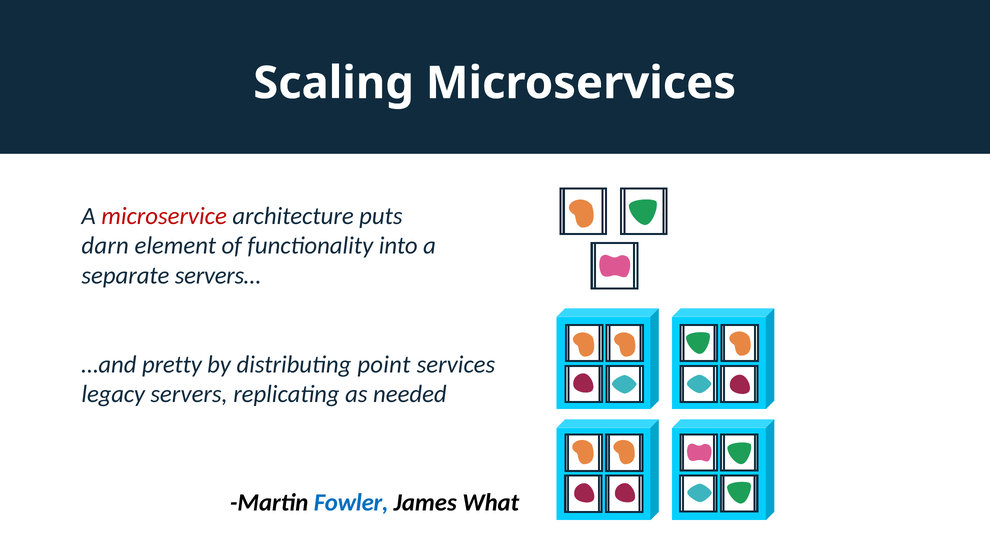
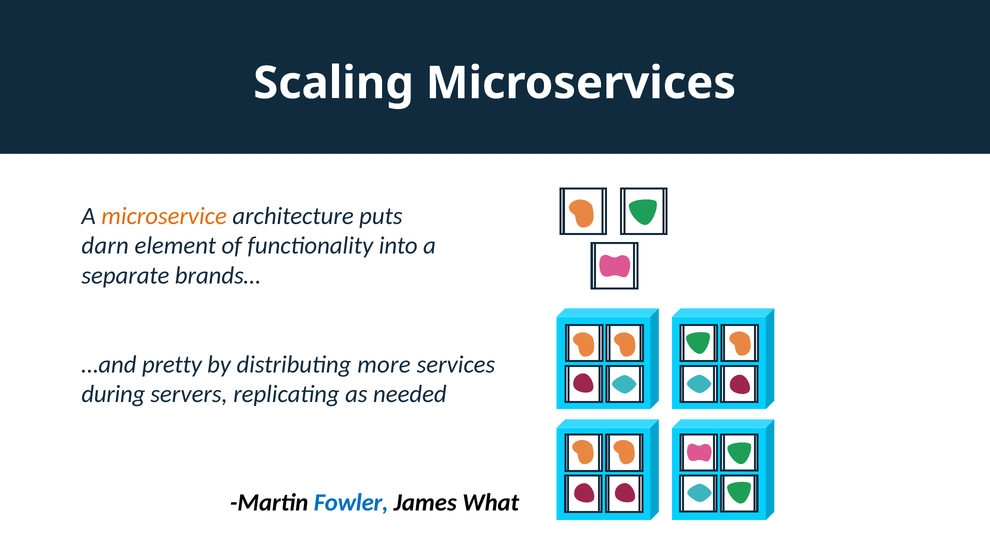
microservice colour: red -> orange (164, 216)
servers…: servers… -> brands… (218, 275)
point: point -> more (384, 365)
legacy: legacy -> during (113, 394)
